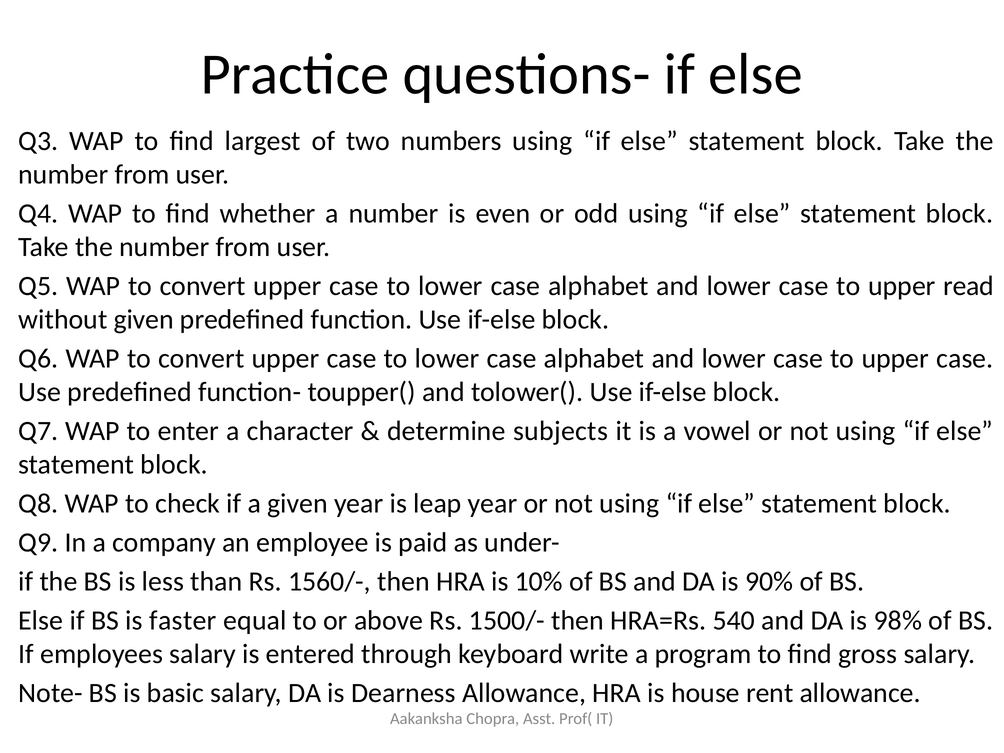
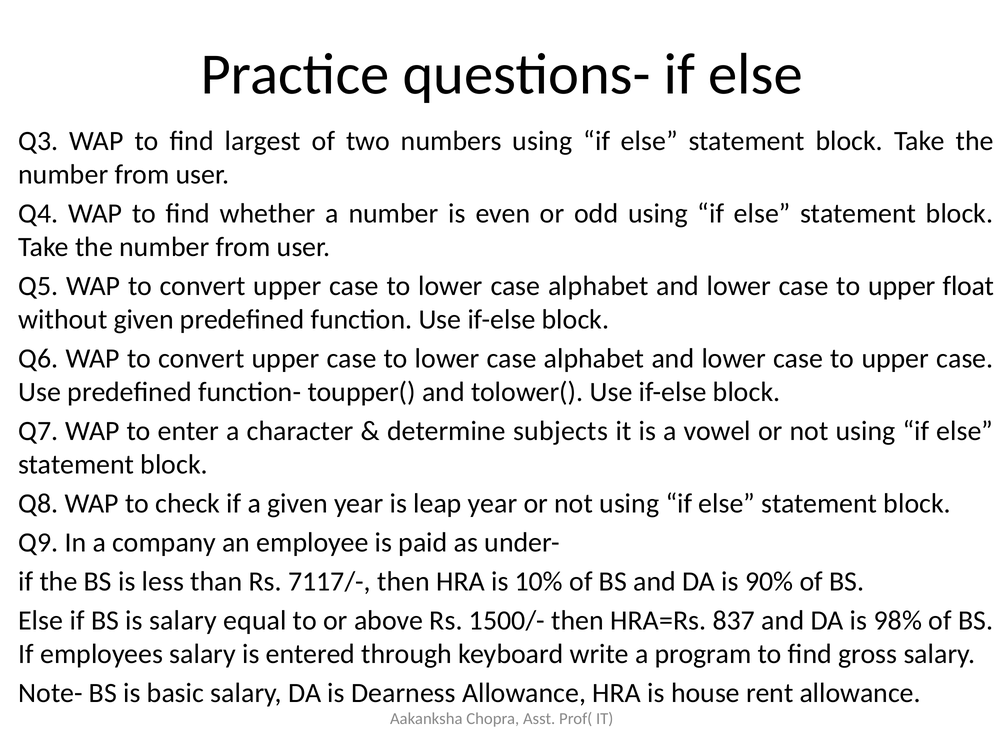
read: read -> float (969, 286)
1560/-: 1560/- -> 7117/- (329, 582)
is faster: faster -> salary (183, 621)
540: 540 -> 837 (734, 621)
